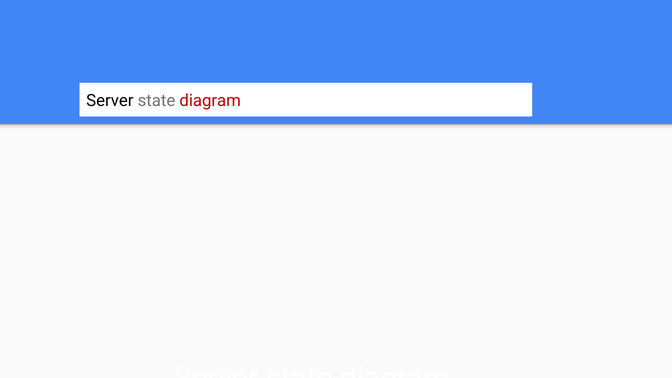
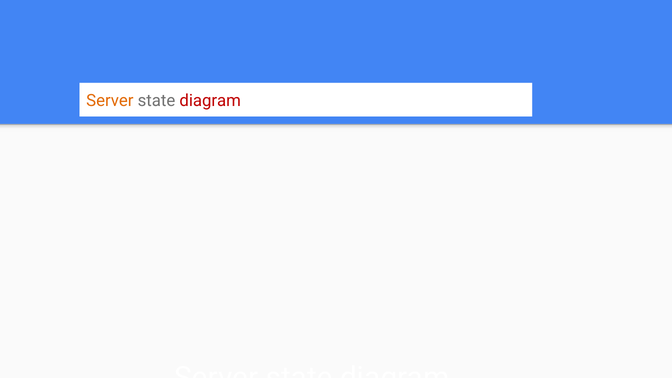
Server colour: black -> orange (110, 101)
